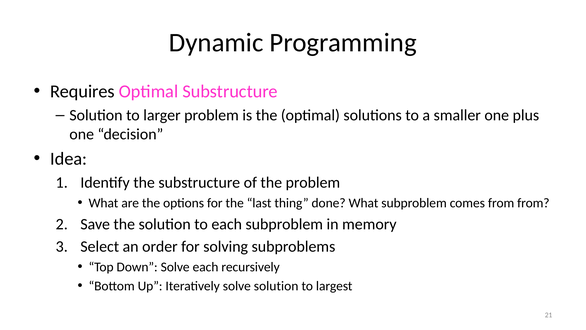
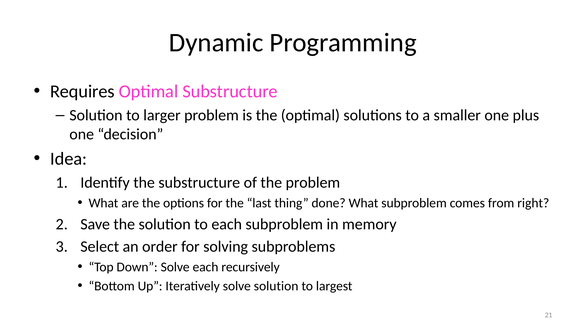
from from: from -> right (533, 203)
